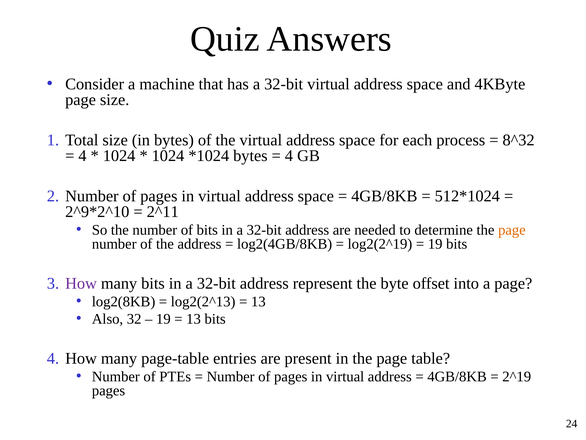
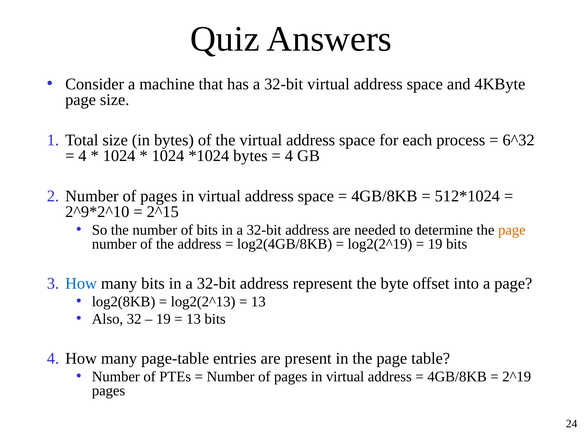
8^32: 8^32 -> 6^32 (519, 140)
2^11: 2^11 -> 2^15 (163, 211)
How colour: purple -> blue (81, 283)
